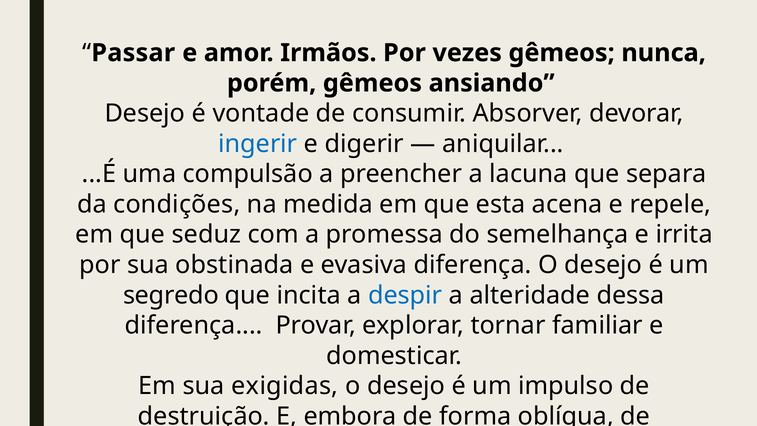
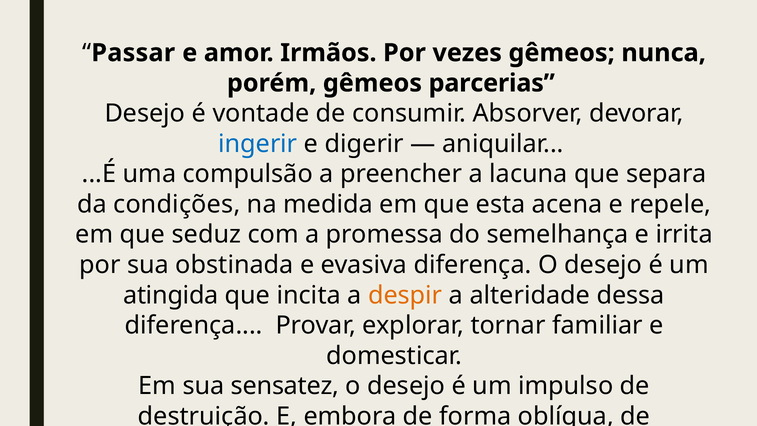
ansiando: ansiando -> parcerias (492, 83)
segredo: segredo -> atingida (171, 295)
despir colour: blue -> orange (405, 295)
exigidas: exigidas -> sensatez (285, 386)
